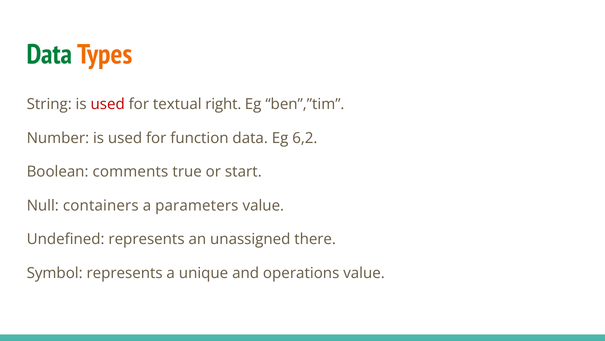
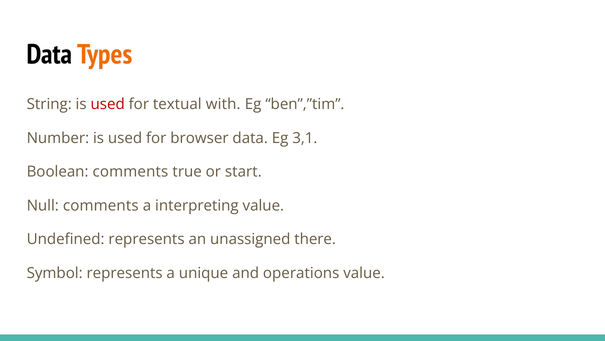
Data colour: green -> black (50, 55)
right: right -> with (223, 104)
function: function -> browser (199, 138)
6,2: 6,2 -> 3,1 (305, 138)
Null containers: containers -> comments (101, 205)
parameters: parameters -> interpreting (197, 205)
